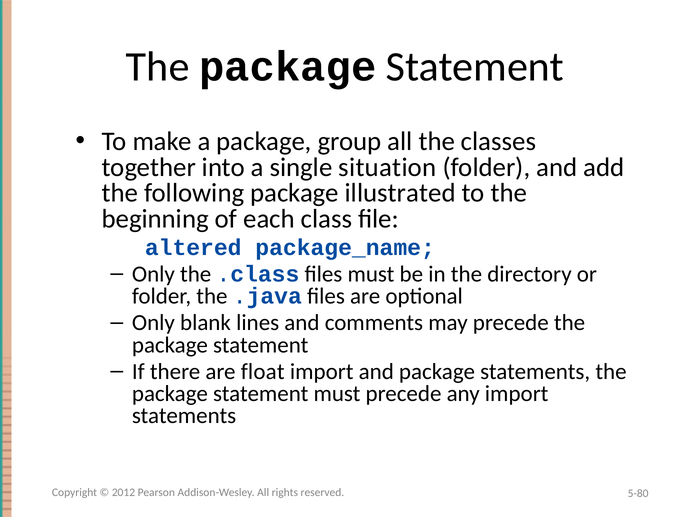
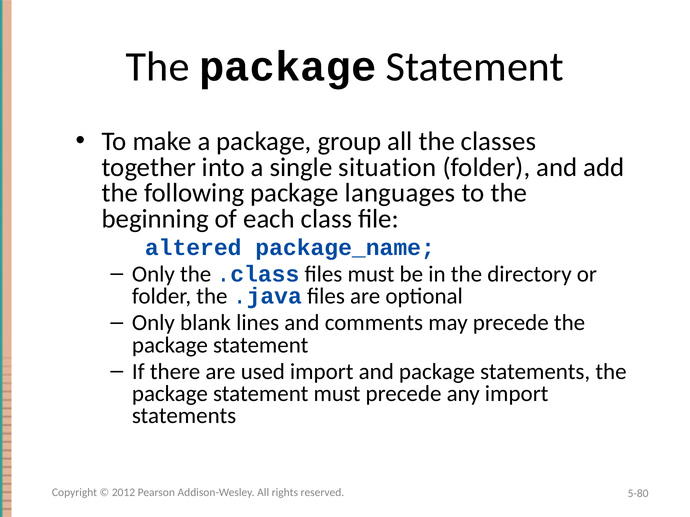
illustrated: illustrated -> languages (400, 193)
float: float -> used (263, 372)
